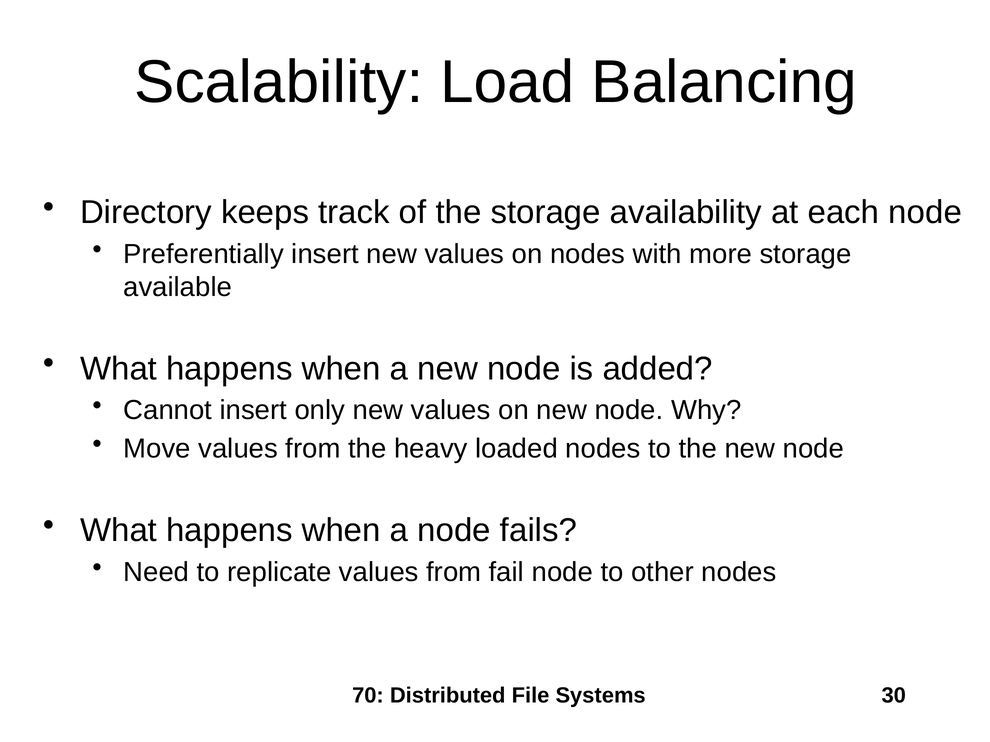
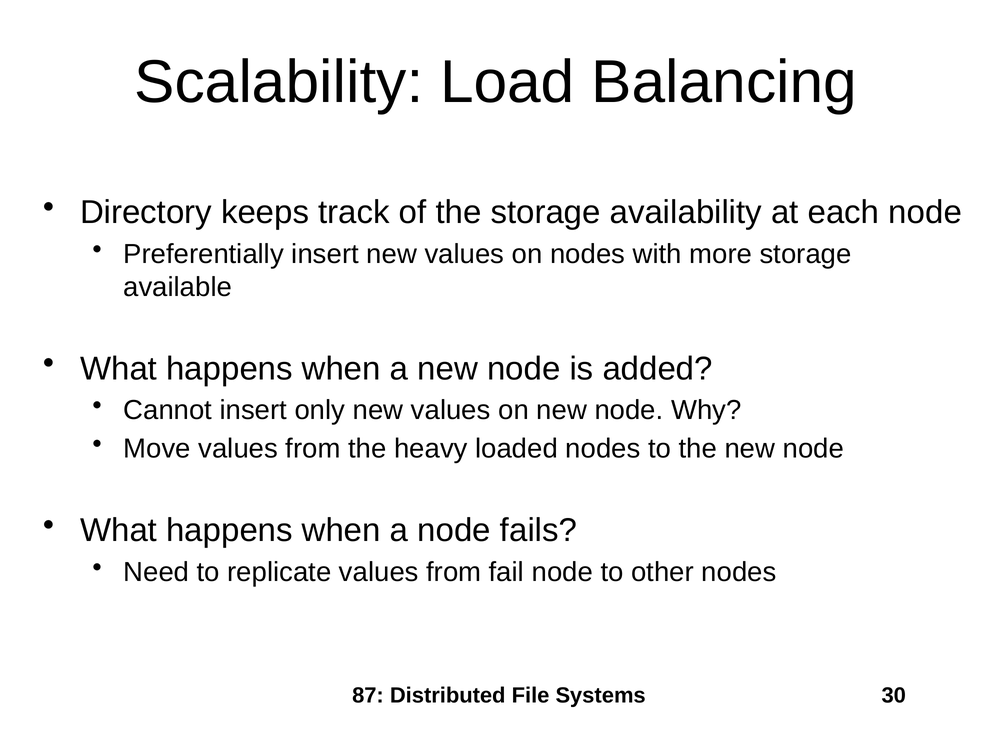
70: 70 -> 87 (368, 696)
